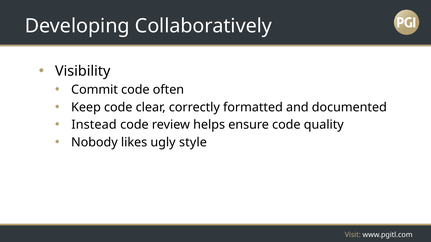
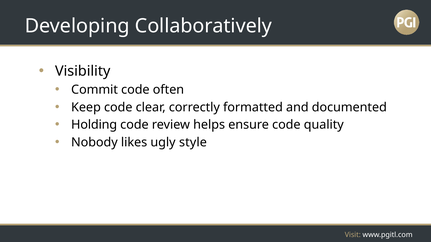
Instead: Instead -> Holding (94, 125)
